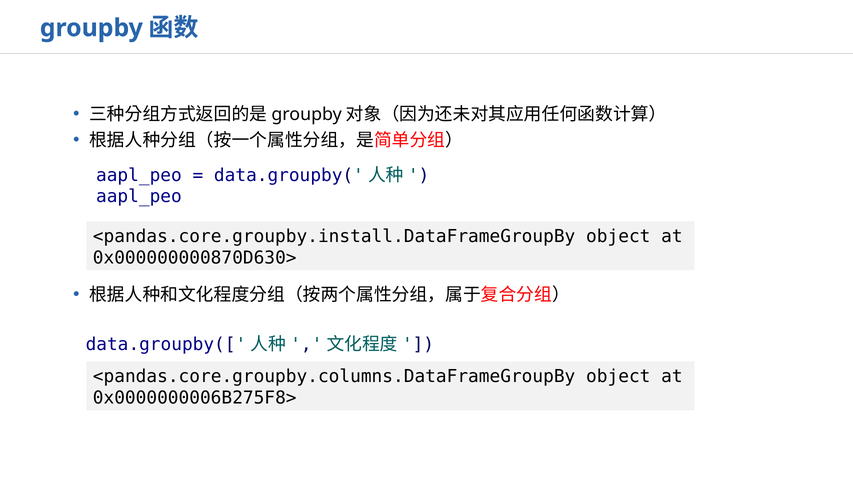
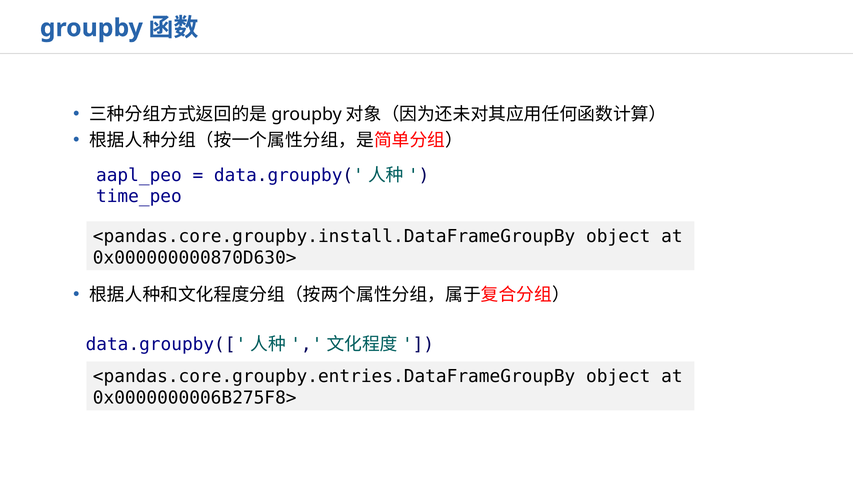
aapl_peo: aapl_peo -> time_peo (139, 196)
<pandas.core.groupby.columns.DataFrameGroupBy: <pandas.core.groupby.columns.DataFrameGroupBy -> <pandas.core.groupby.entries.DataFrameGroupBy (334, 376)
